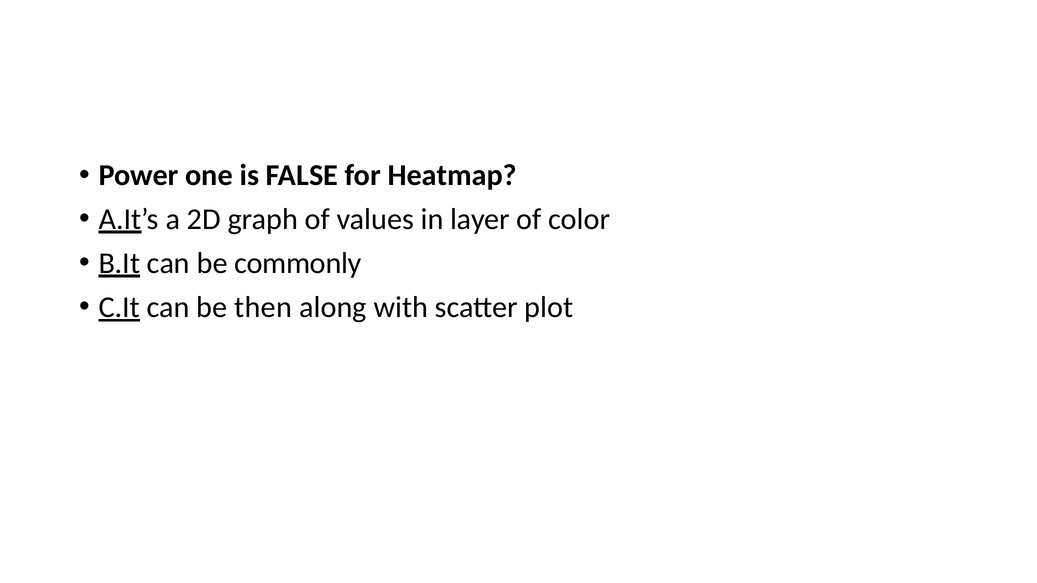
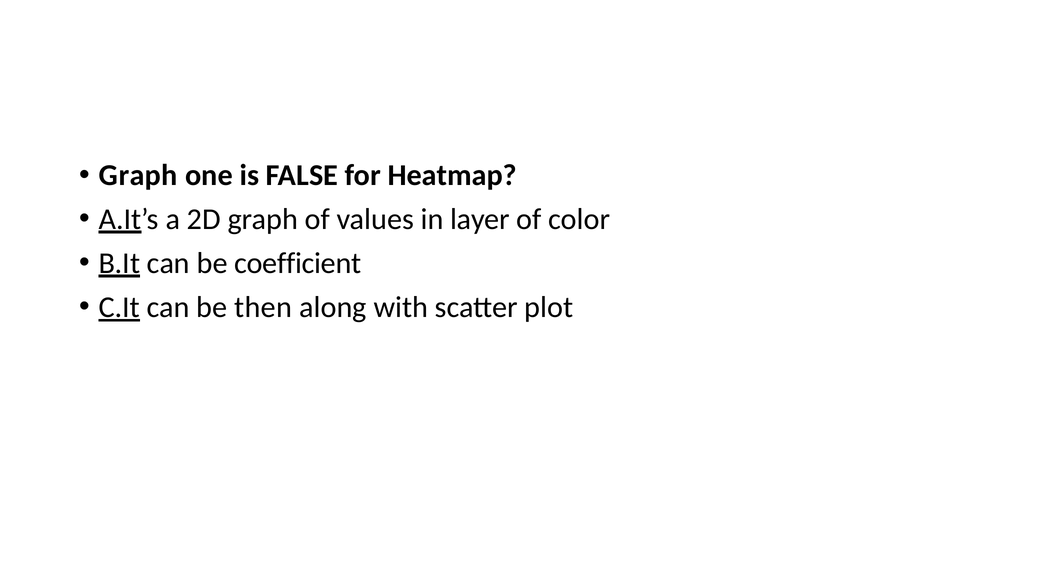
Power: Power -> Graph (138, 175)
commonly: commonly -> coefficient (298, 263)
